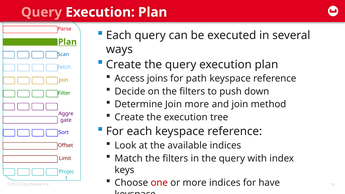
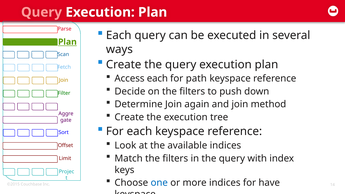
Access joins: joins -> each (157, 78)
Join more: more -> again (197, 104)
one colour: red -> blue (159, 183)
